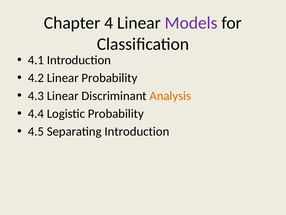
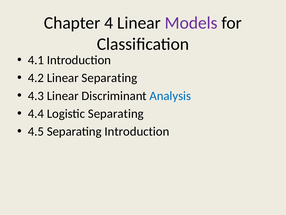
Linear Probability: Probability -> Separating (109, 78)
Analysis colour: orange -> blue (170, 96)
Logistic Probability: Probability -> Separating (116, 113)
